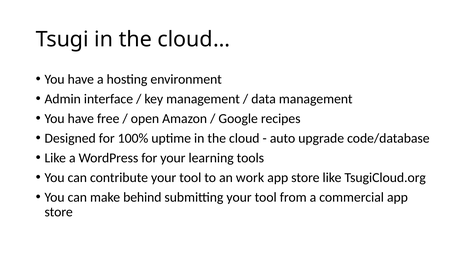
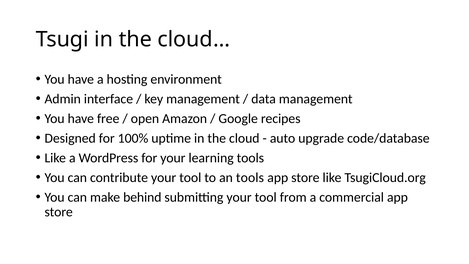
an work: work -> tools (250, 177)
